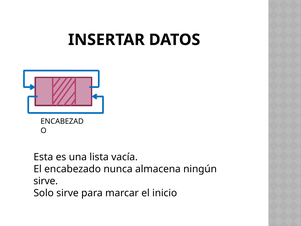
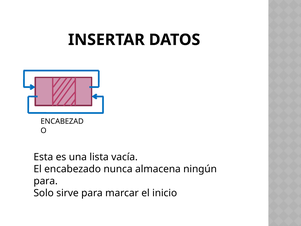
sirve: sirve -> para (46, 181)
